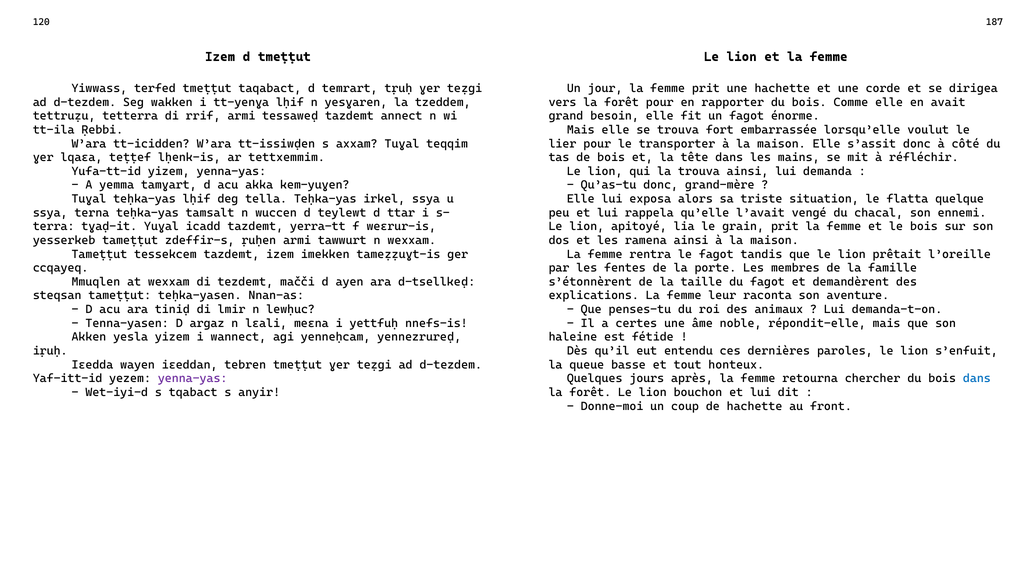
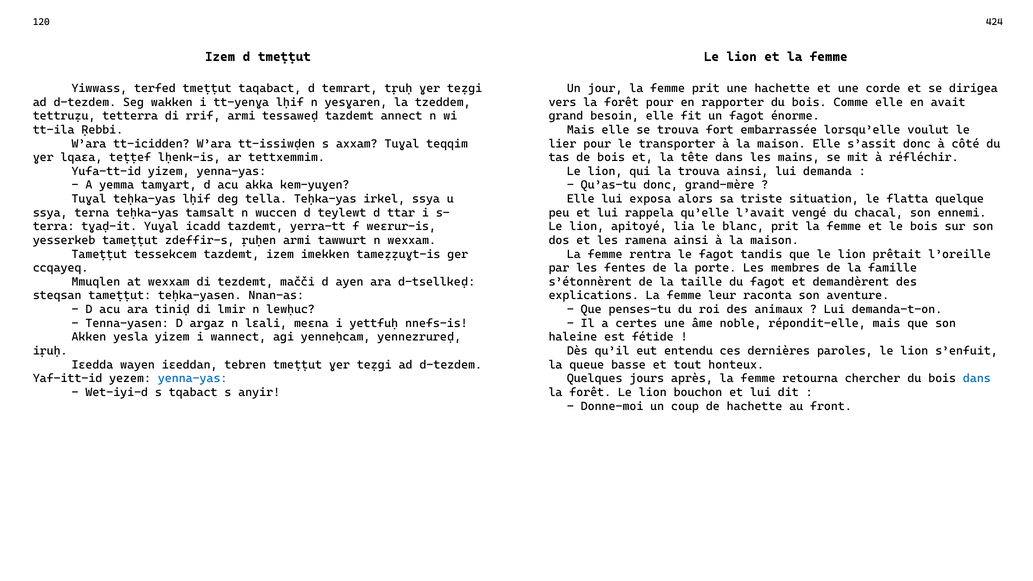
187: 187 -> 424 (994, 22)
grain: grain -> blanc (743, 227)
yenna-yas colour: purple -> blue (193, 379)
